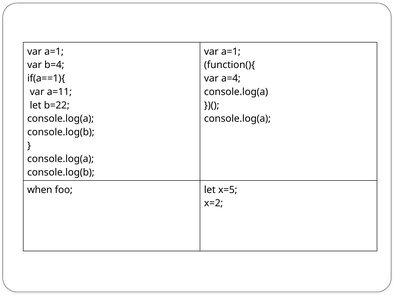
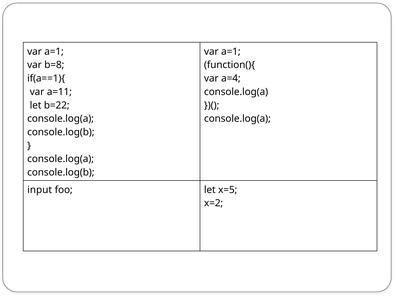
b=4: b=4 -> b=8 (54, 65)
when: when -> input (40, 189)
